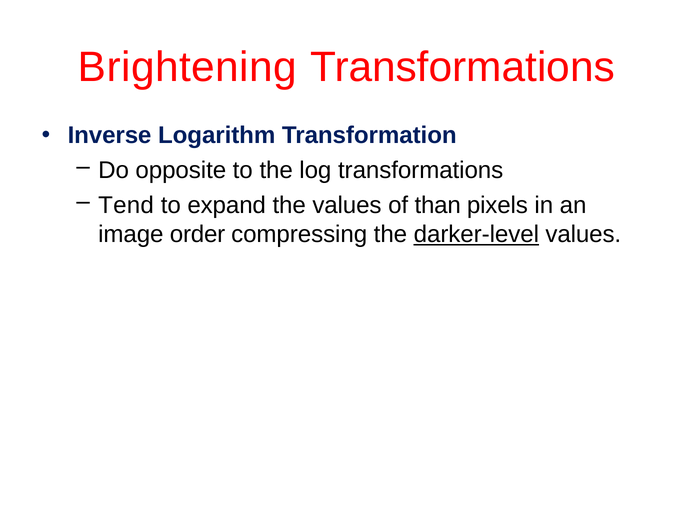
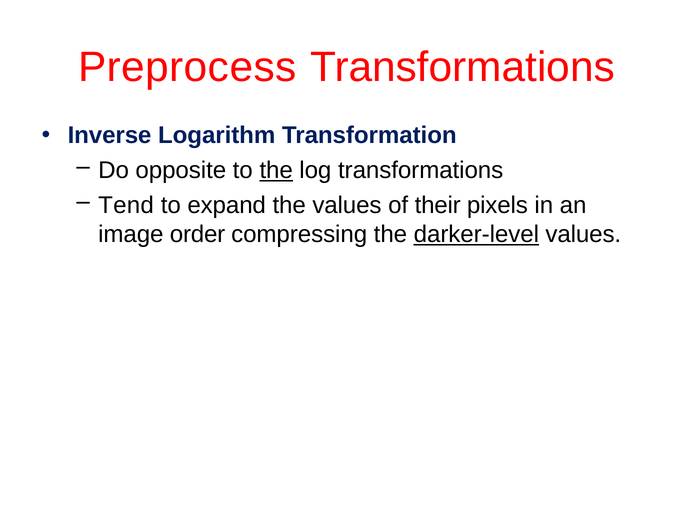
Brightening: Brightening -> Preprocess (187, 67)
the underline: none -> present (276, 170)
than: than -> their (438, 205)
